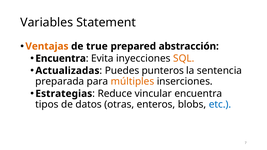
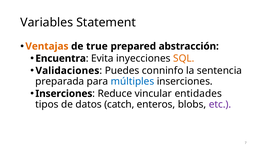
Actualizadas: Actualizadas -> Validaciones (67, 71)
punteros: punteros -> conninfo (163, 71)
múltiples colour: orange -> blue (132, 82)
Estrategias: Estrategias -> Inserciones (64, 94)
vincular encuentra: encuentra -> entidades (198, 94)
otras: otras -> catch (119, 105)
etc colour: blue -> purple (220, 105)
